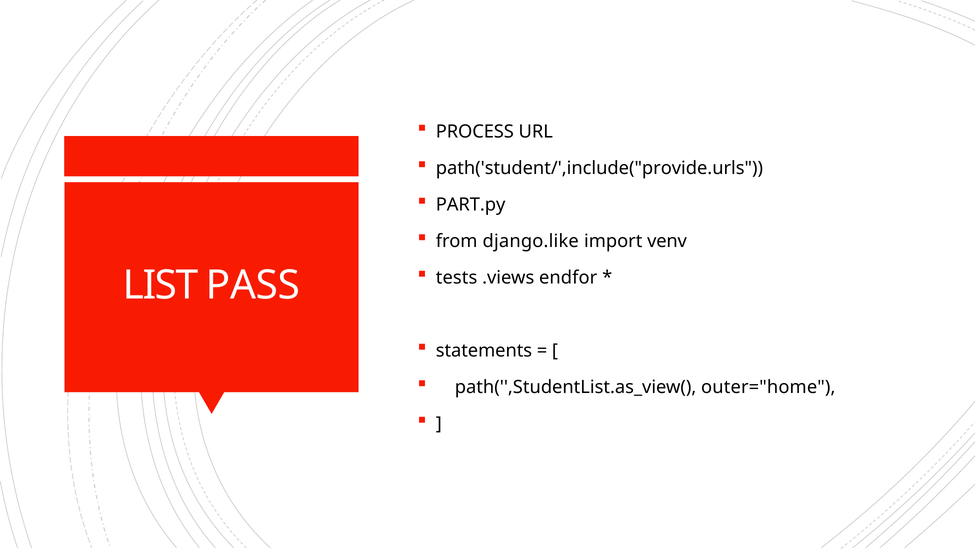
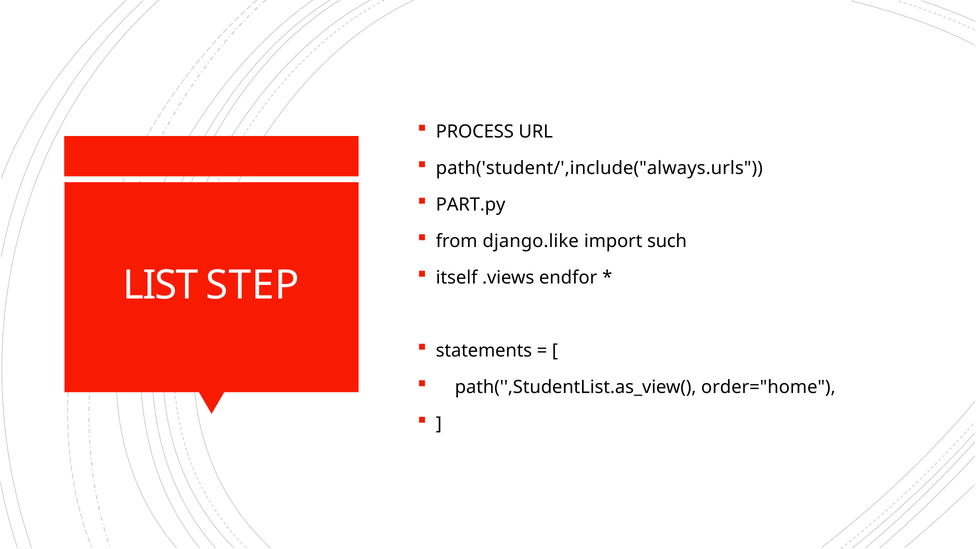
path('student/',include("provide.urls: path('student/',include("provide.urls -> path('student/',include("always.urls (599, 168)
venv: venv -> such (667, 242)
tests: tests -> itself (457, 278)
PASS: PASS -> STEP (253, 286)
outer="home: outer="home -> order="home (768, 388)
